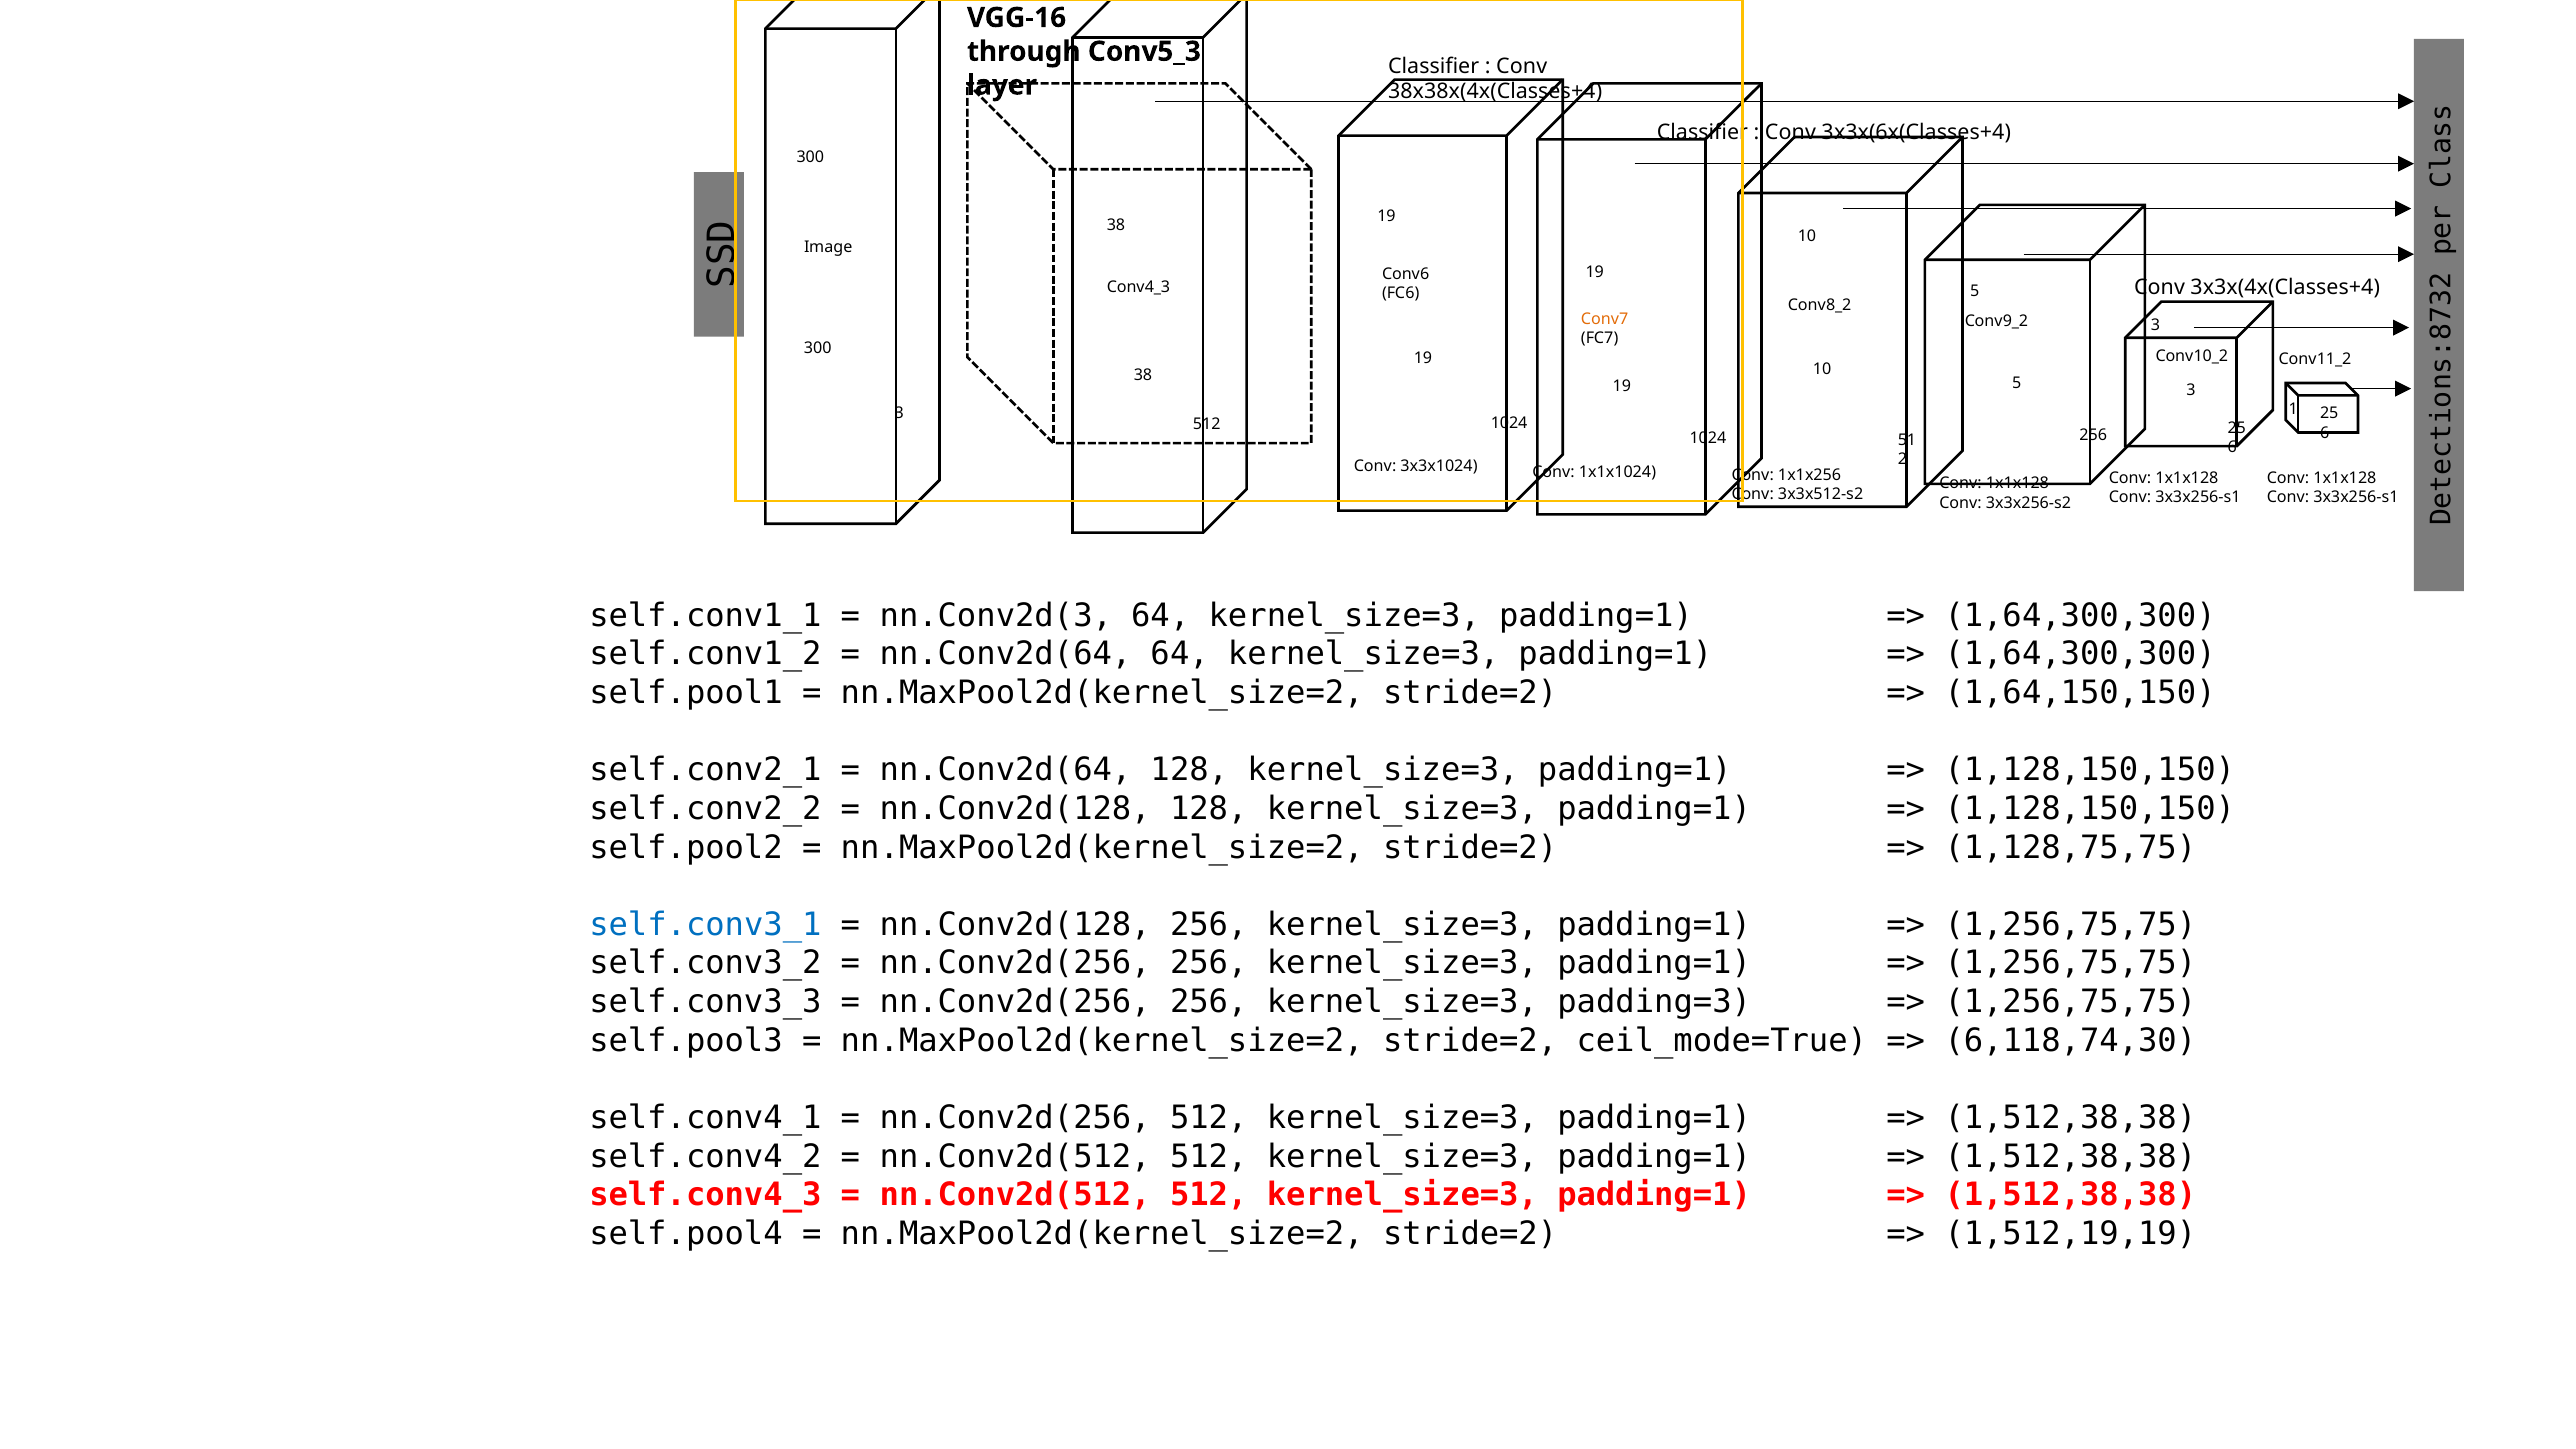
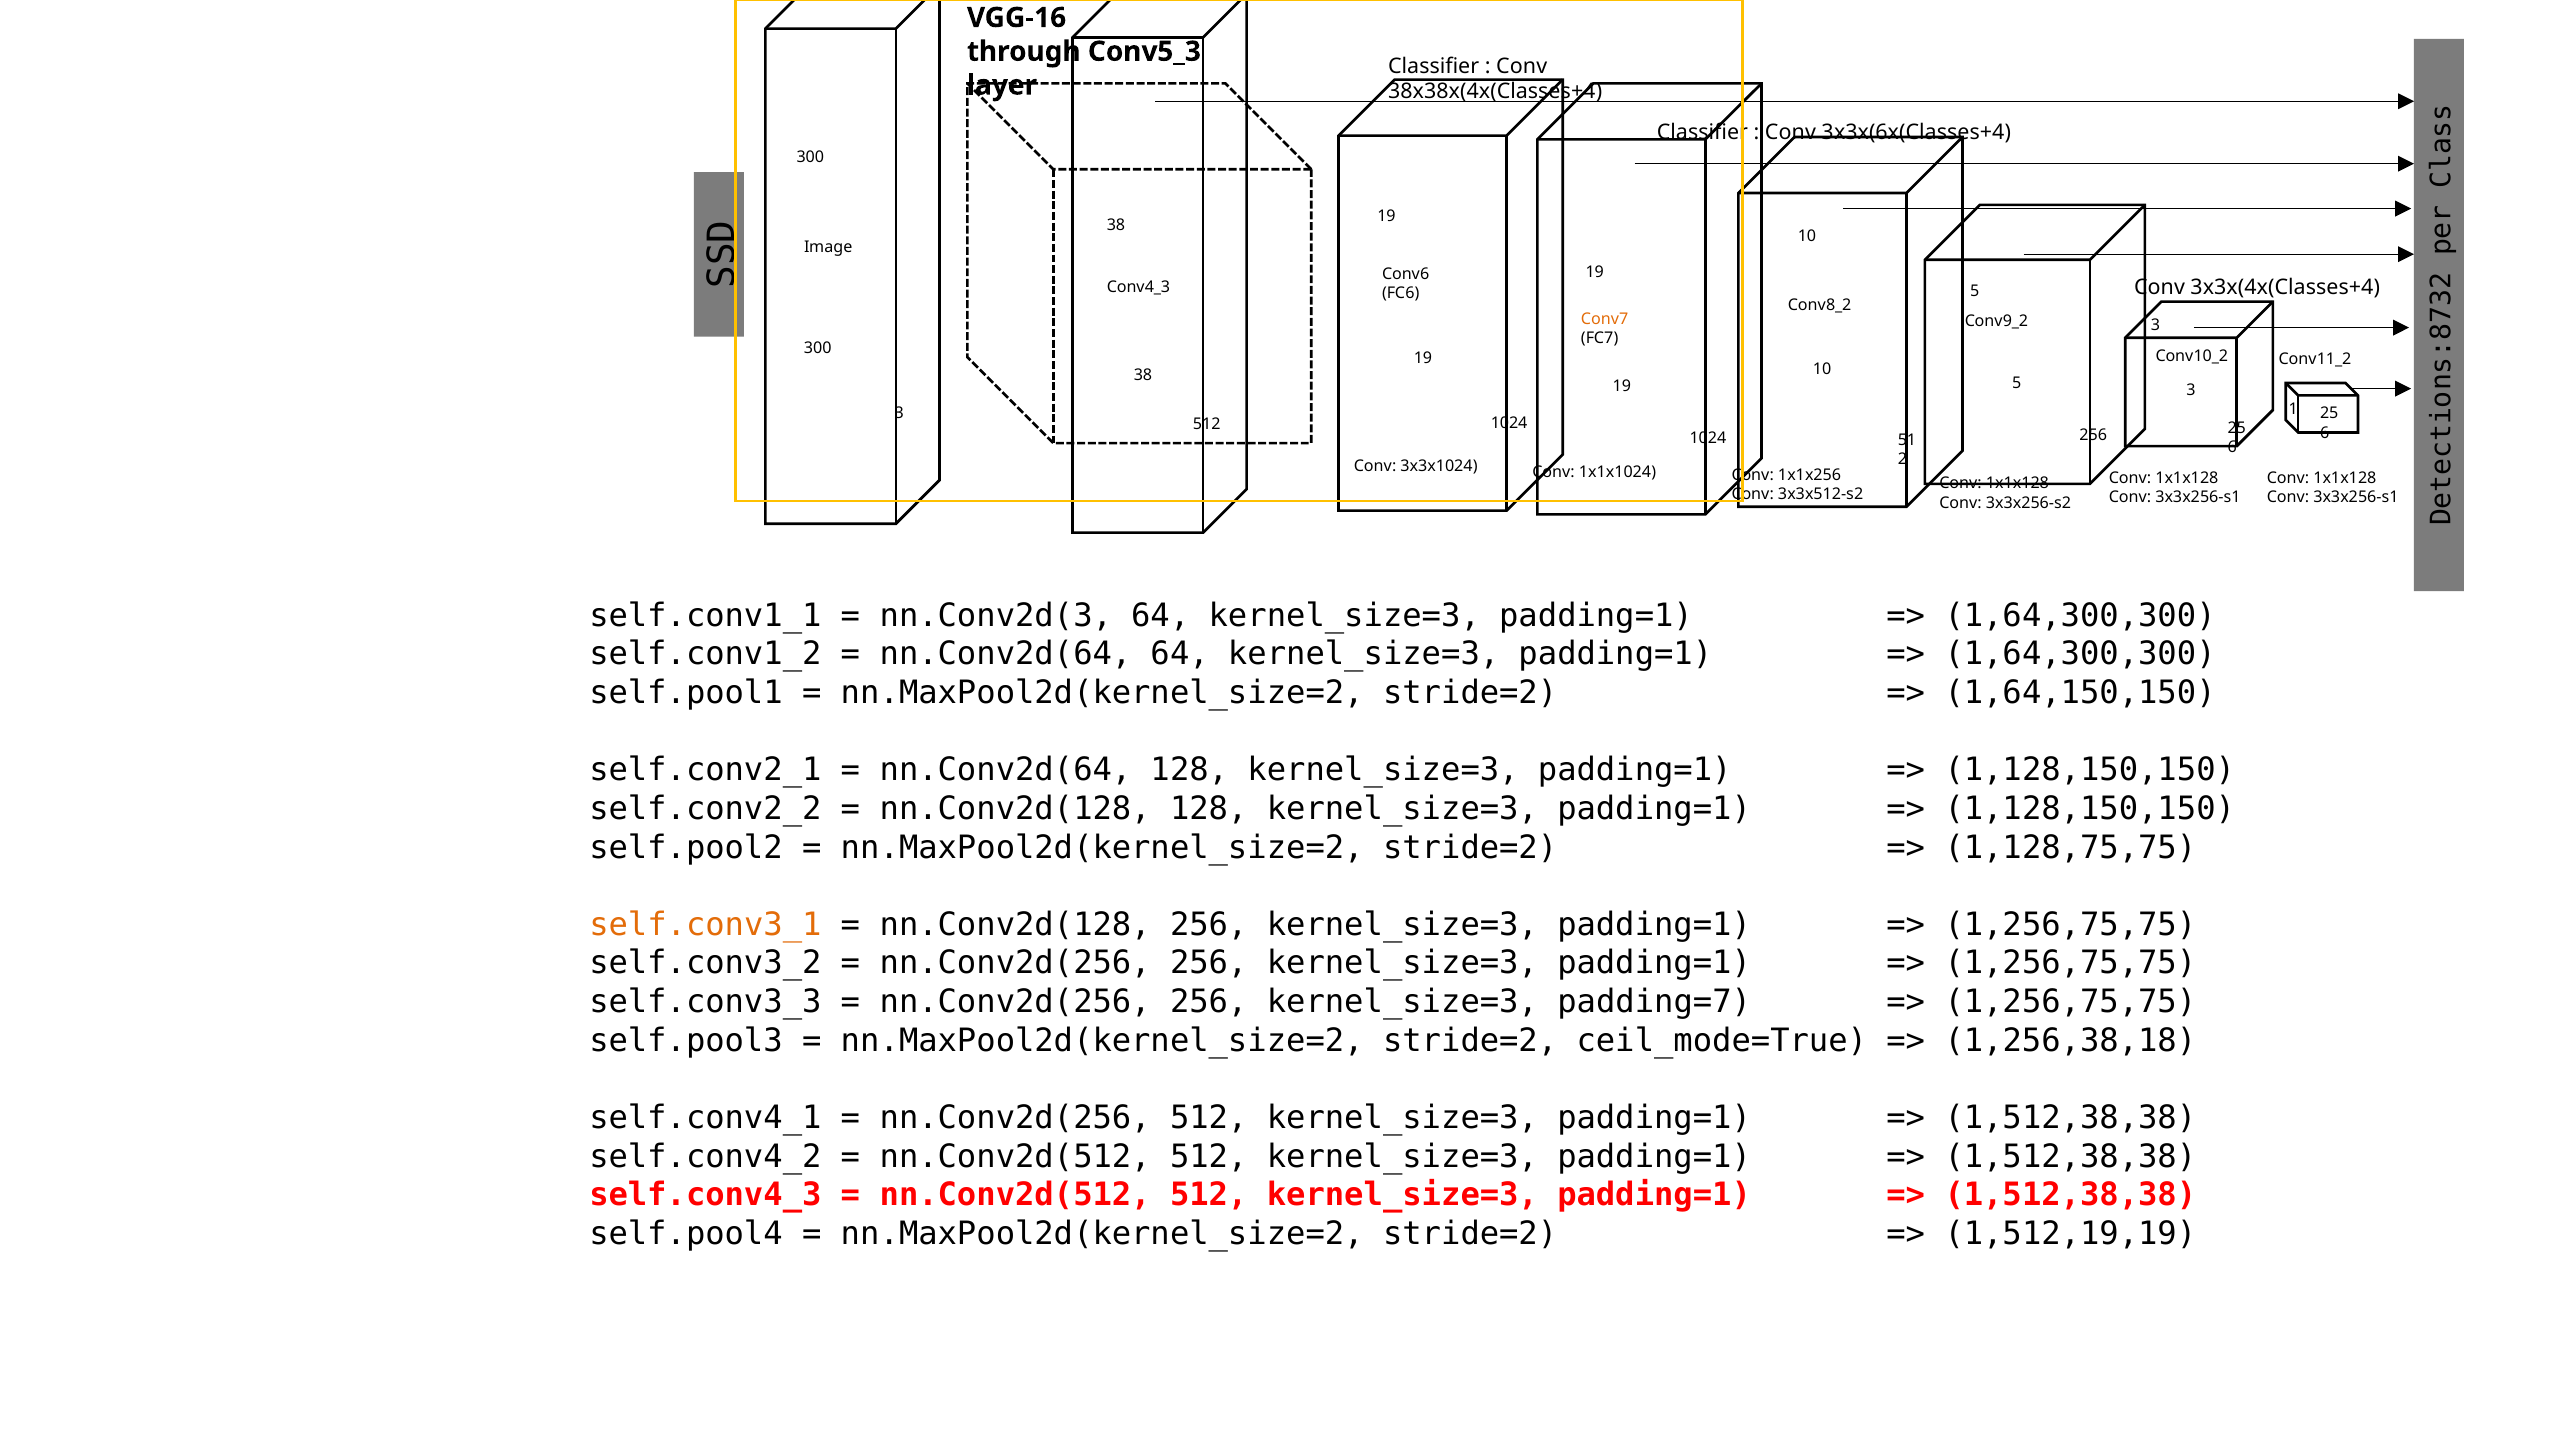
self.conv3_1 colour: blue -> orange (705, 925)
padding=3: padding=3 -> padding=7 (1654, 1002)
6,118,74,30: 6,118,74,30 -> 1,256,38,18 (2070, 1041)
